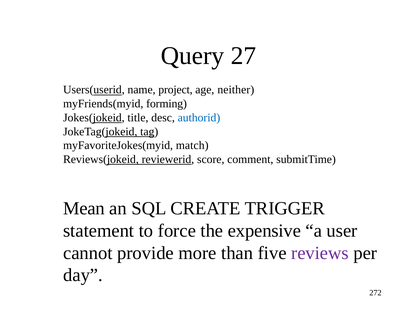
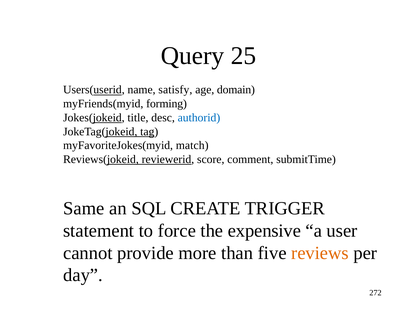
27: 27 -> 25 (243, 56)
project: project -> satisfy (175, 90)
neither: neither -> domain (236, 90)
Mean: Mean -> Same (84, 208)
reviews colour: purple -> orange (320, 253)
